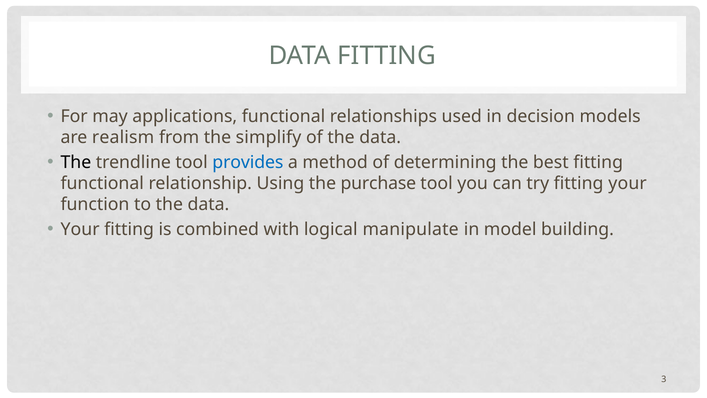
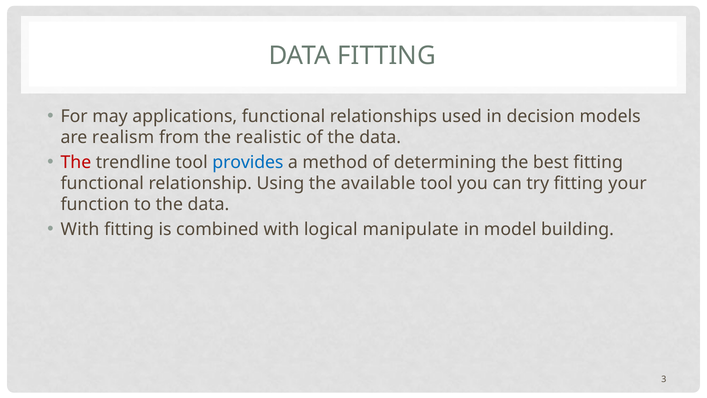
simplify: simplify -> realistic (269, 137)
The colour: black -> red (76, 162)
purchase: purchase -> available (378, 183)
Your: Your -> With (80, 229)
